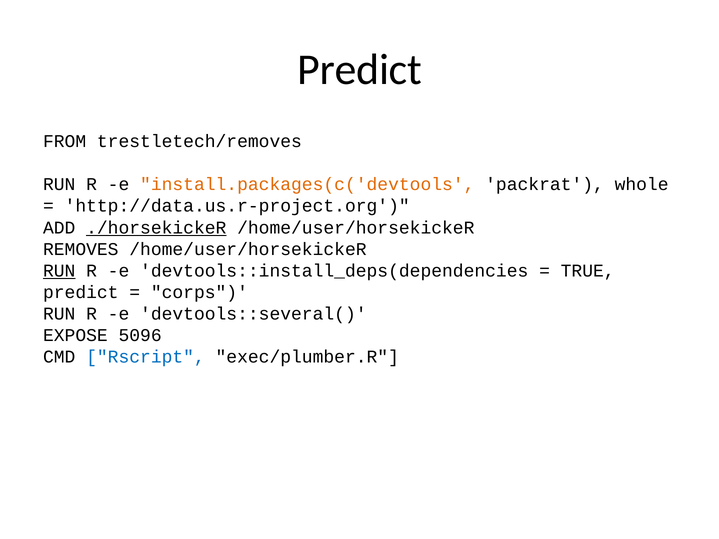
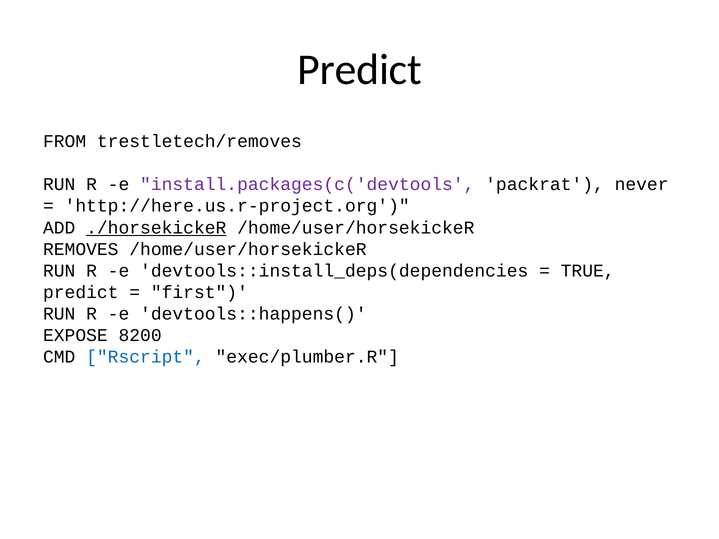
install.packages(c('devtools colour: orange -> purple (307, 185)
whole: whole -> never (642, 185)
http://data.us.r-project.org: http://data.us.r-project.org -> http://here.us.r-project.org (237, 206)
RUN underline: present -> none (59, 271)
corps: corps -> first (199, 292)
devtools::several(: devtools::several( -> devtools::happens( (253, 314)
5096: 5096 -> 8200 (140, 336)
